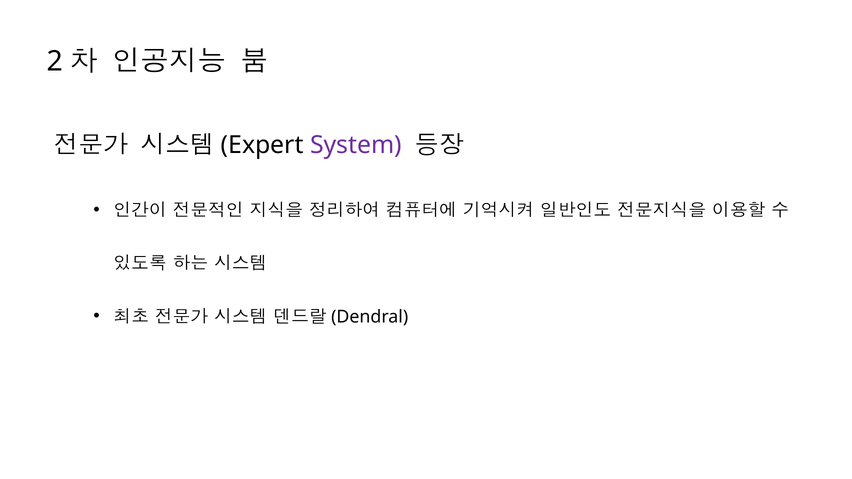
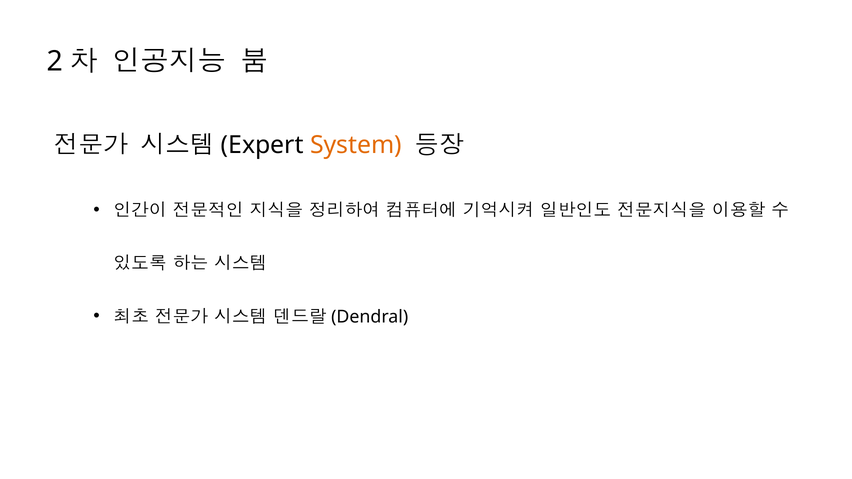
System colour: purple -> orange (356, 145)
